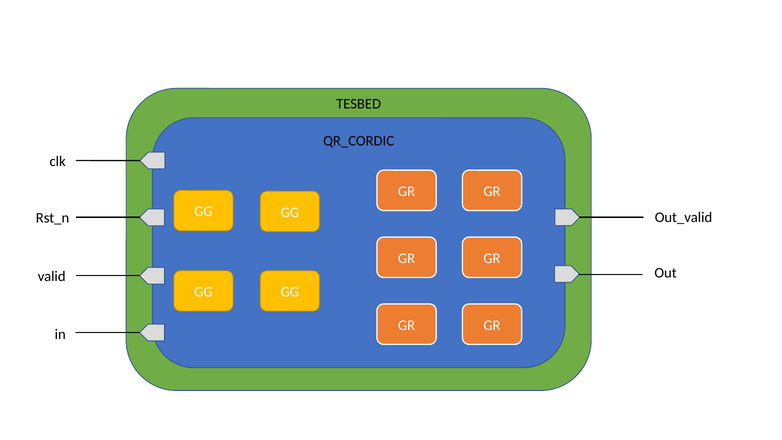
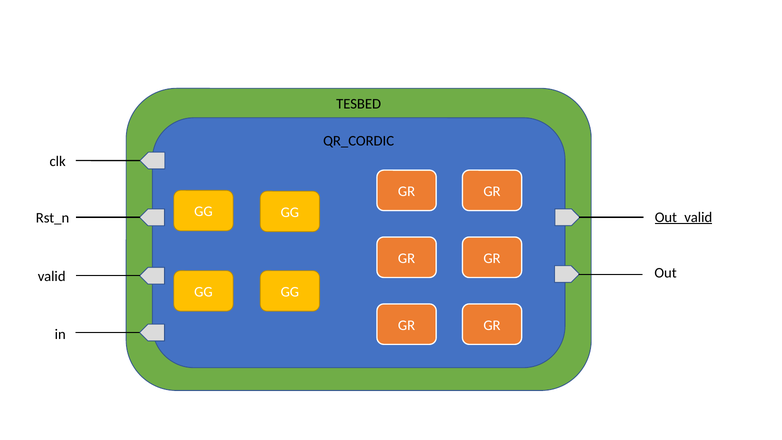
Out_valid underline: none -> present (683, 217)
